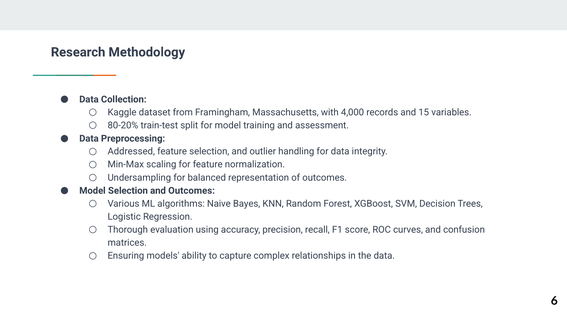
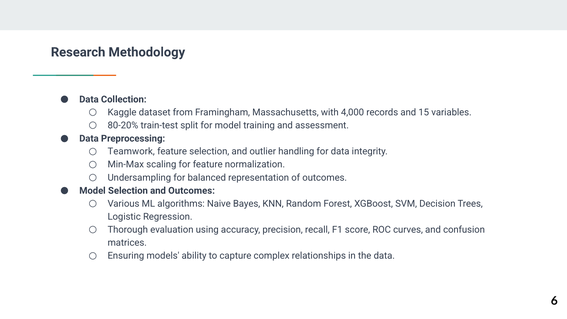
Addressed: Addressed -> Teamwork (131, 151)
